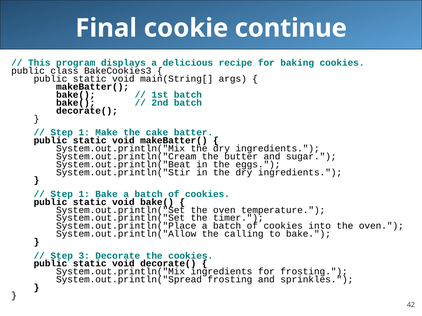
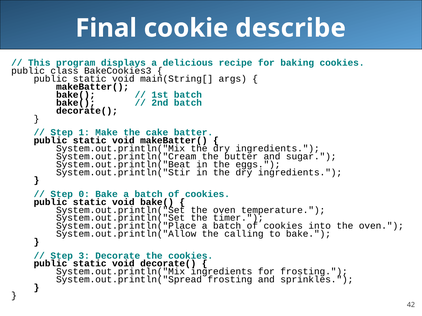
continue: continue -> describe (291, 28)
1: 1 -> 0 (84, 194)
